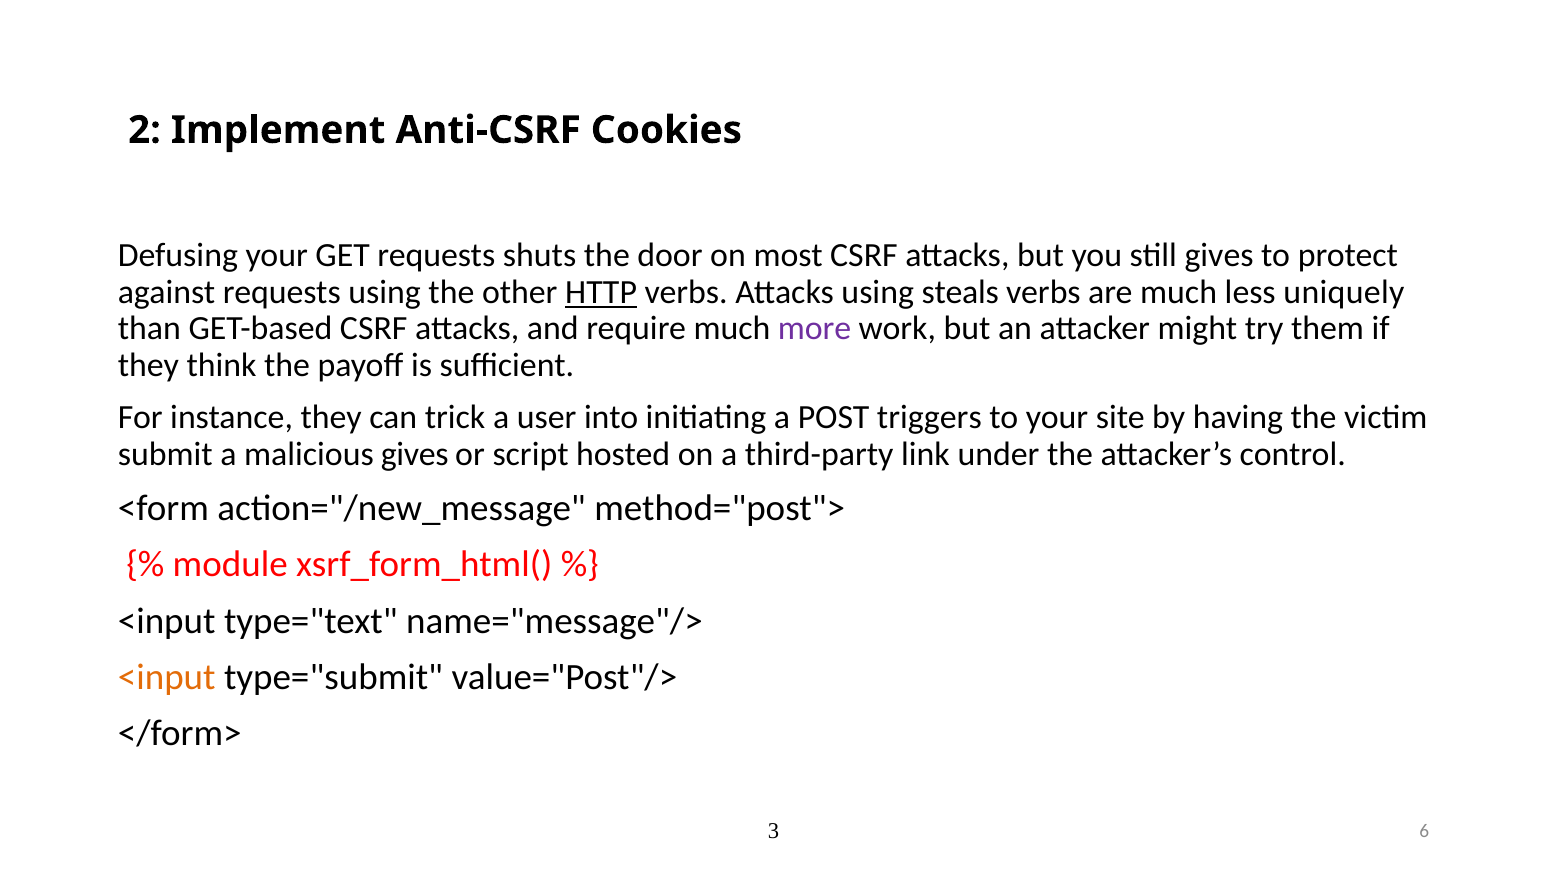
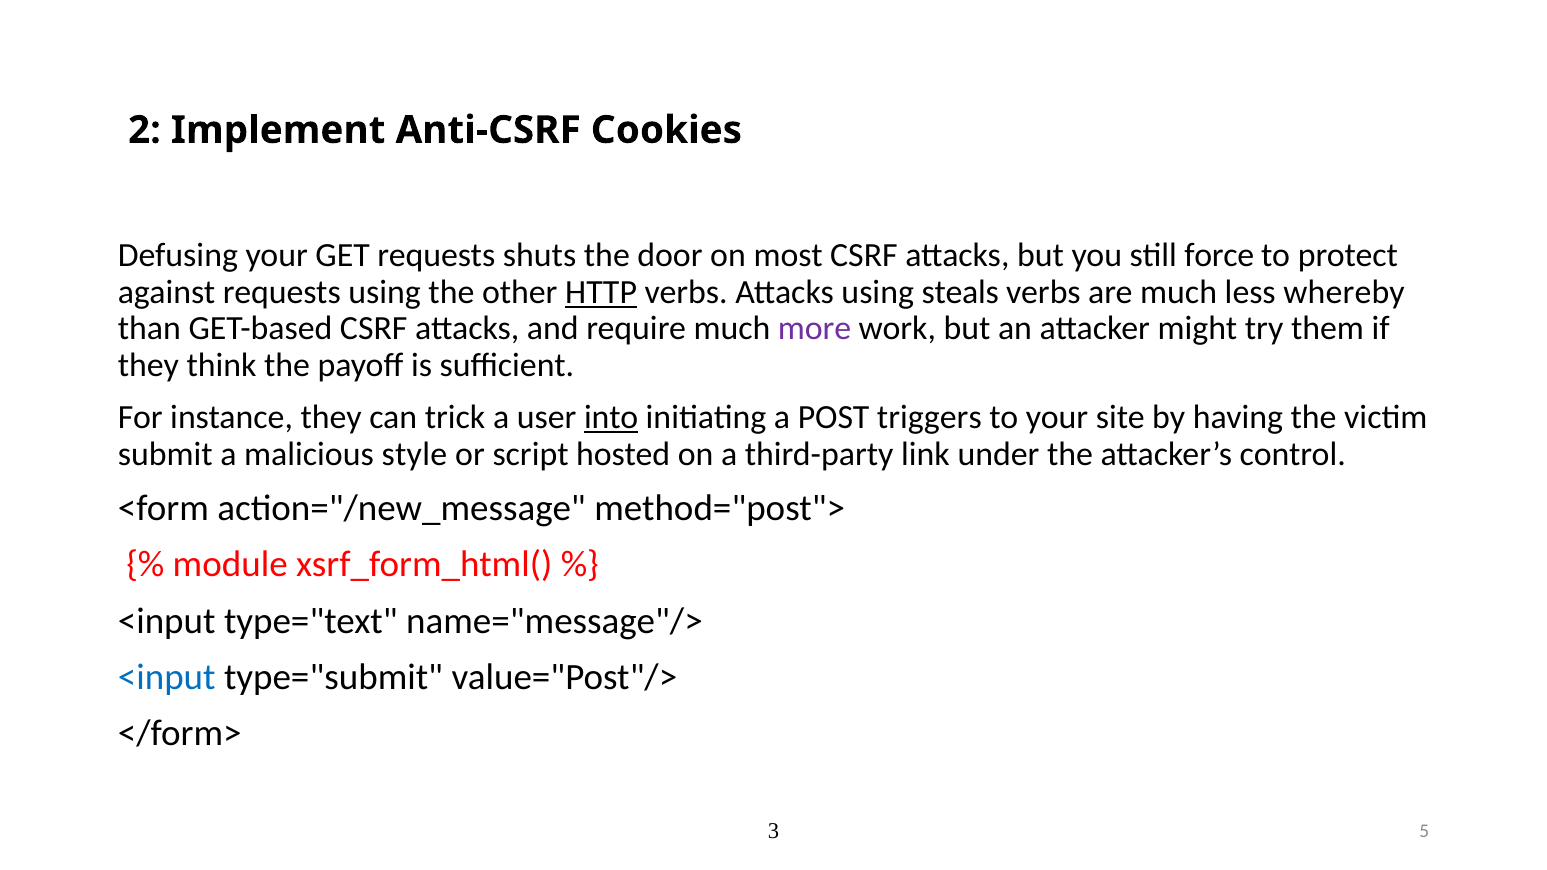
still gives: gives -> force (1219, 256)
uniquely: uniquely -> whereby (1344, 292)
into underline: none -> present (611, 418)
malicious gives: gives -> style (414, 454)
<input colour: orange -> blue (167, 677)
6: 6 -> 5 (1424, 831)
